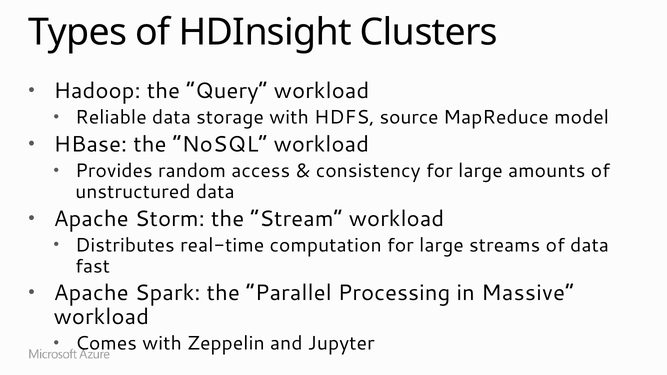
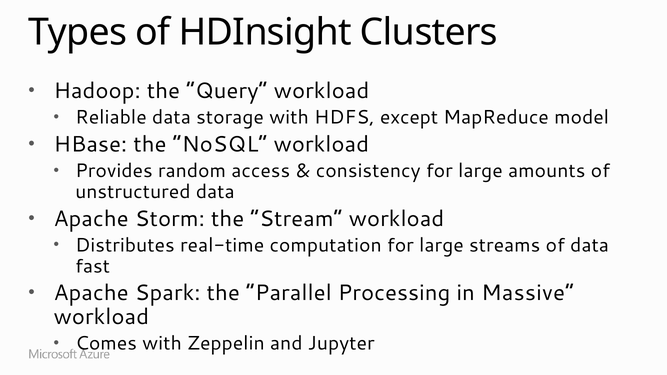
source: source -> except (409, 118)
